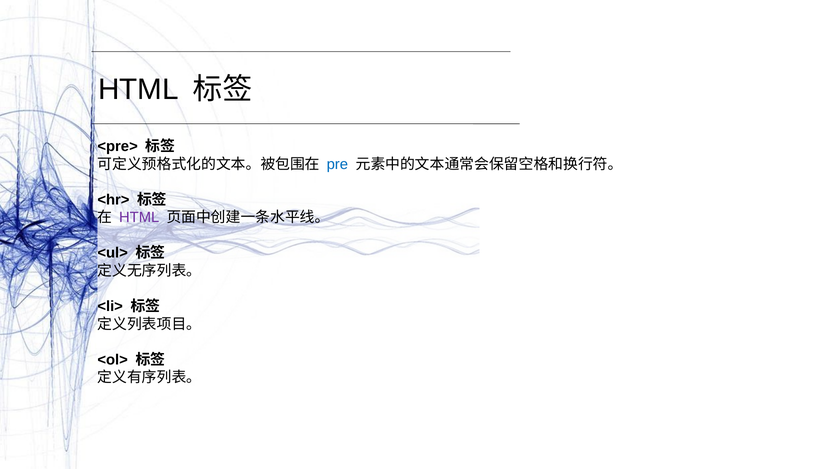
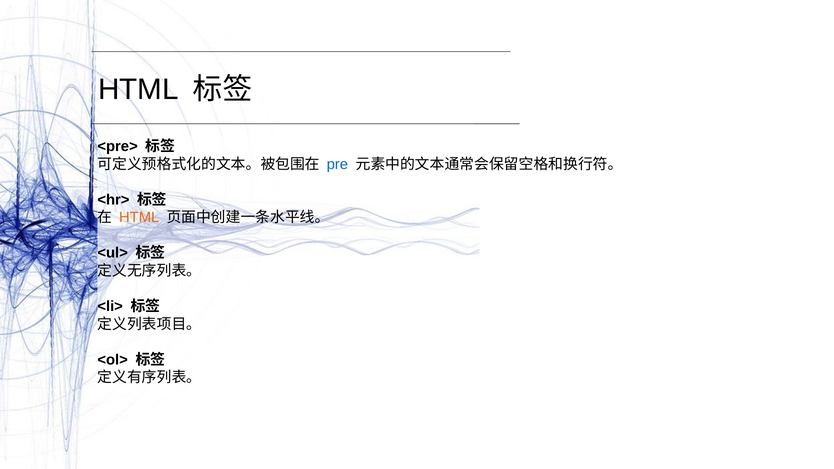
HTML colour: purple -> orange (139, 218)
